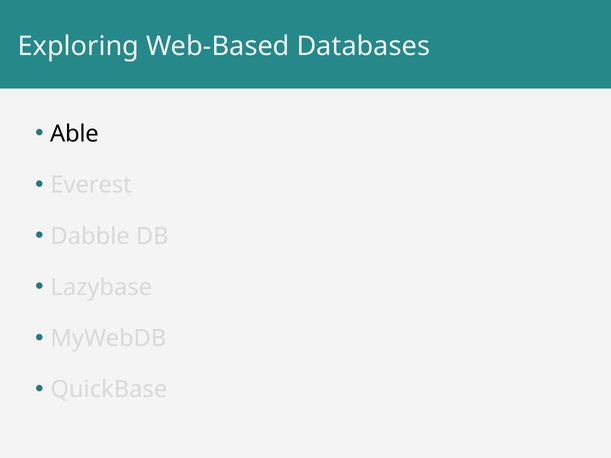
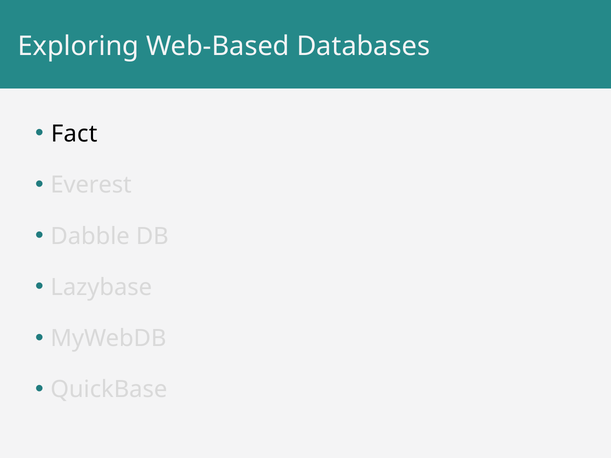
Able: Able -> Fact (74, 134)
